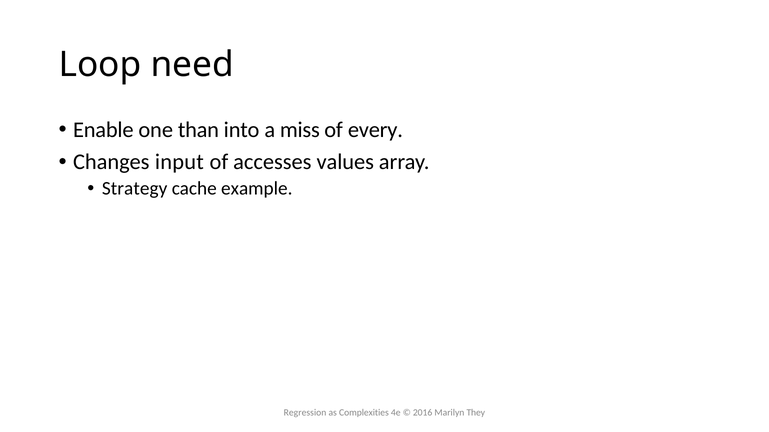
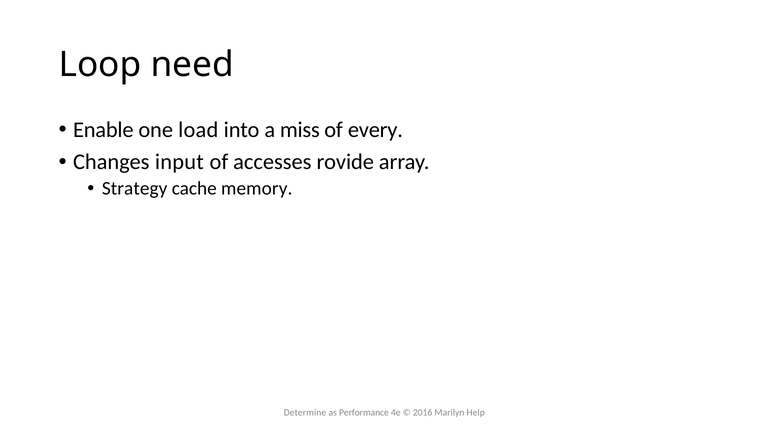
than: than -> load (198, 130)
values: values -> rovide (345, 162)
example: example -> memory (257, 189)
Regression: Regression -> Determine (305, 413)
Complexities: Complexities -> Performance (364, 413)
They: They -> Help (476, 413)
